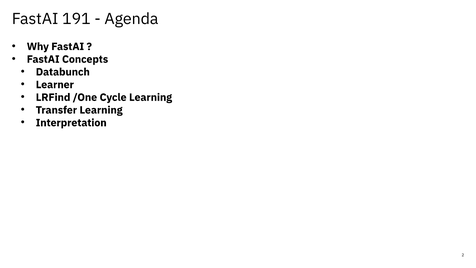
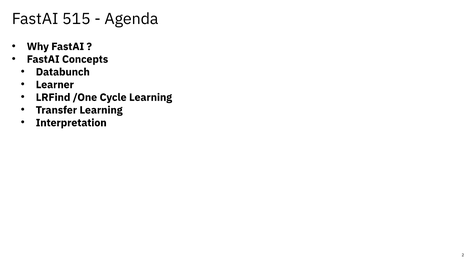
191: 191 -> 515 (76, 19)
